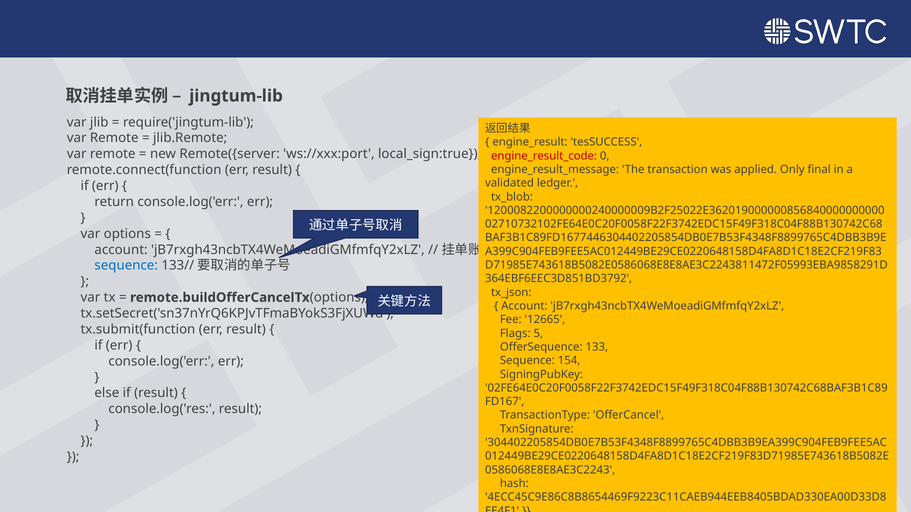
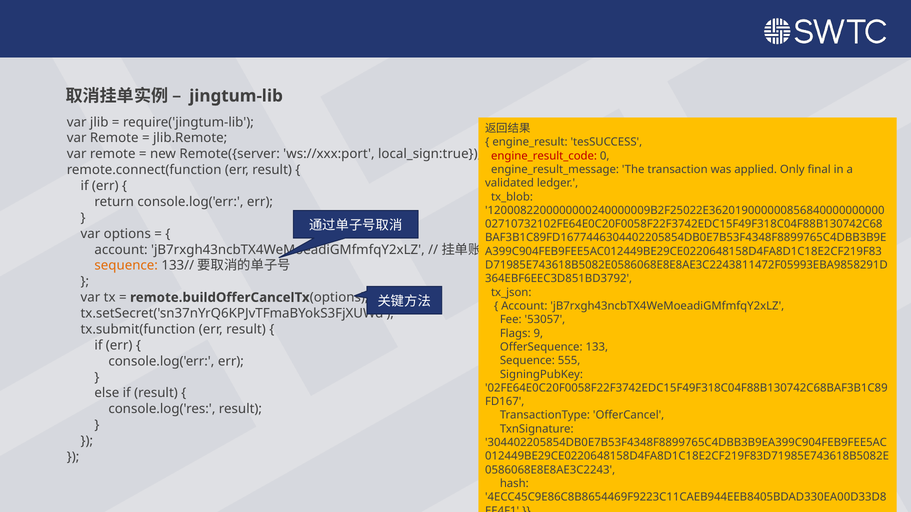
sequence colour: blue -> orange (126, 266)
12665: 12665 -> 53057 (545, 320)
5: 5 -> 9 (538, 334)
154: 154 -> 555 (569, 361)
